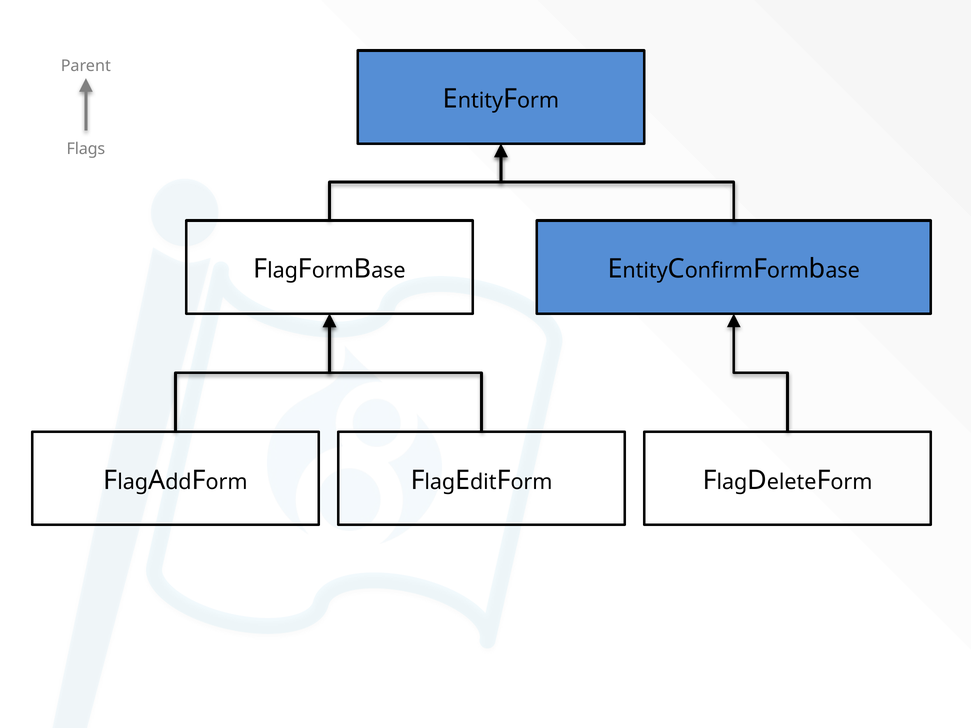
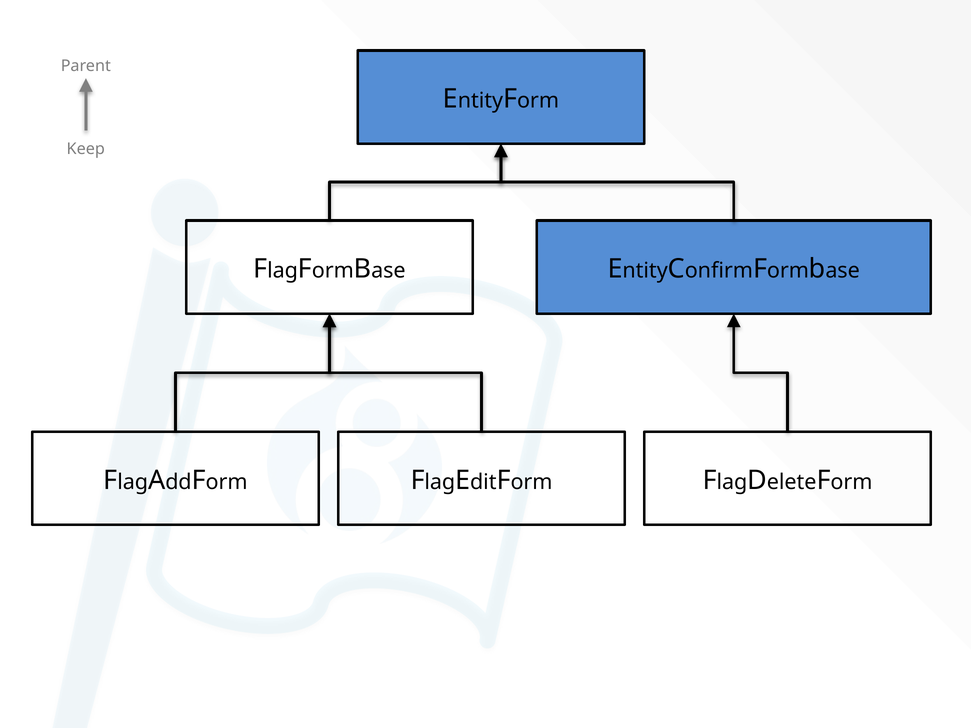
Flags: Flags -> Keep (86, 149)
